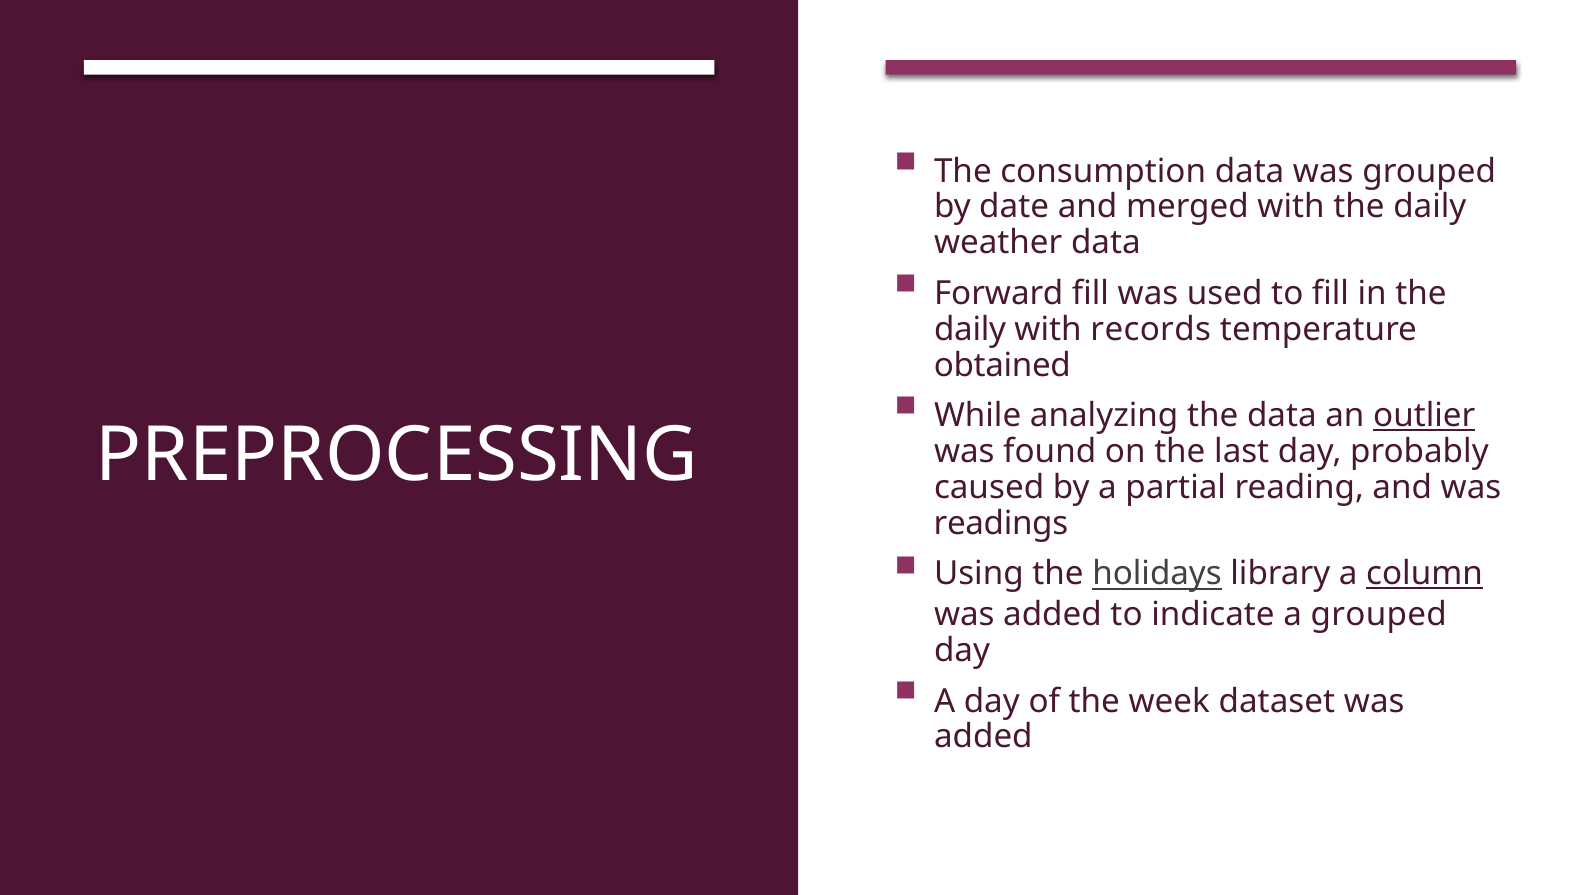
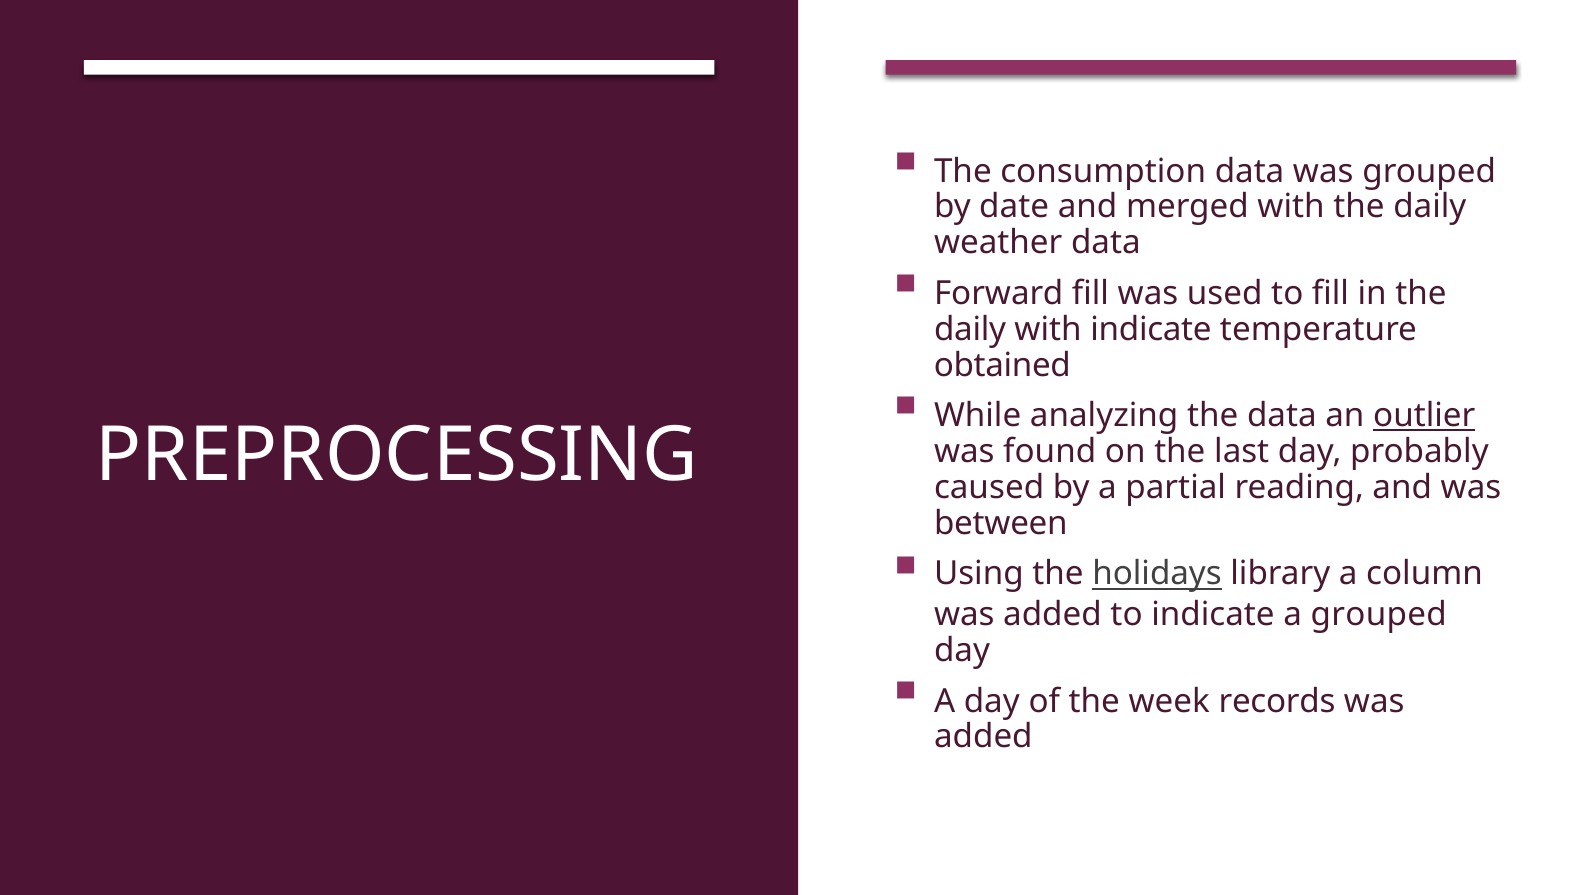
with records: records -> indicate (1151, 329)
readings: readings -> between (1001, 523)
column underline: present -> none (1425, 574)
dataset: dataset -> records (1277, 701)
